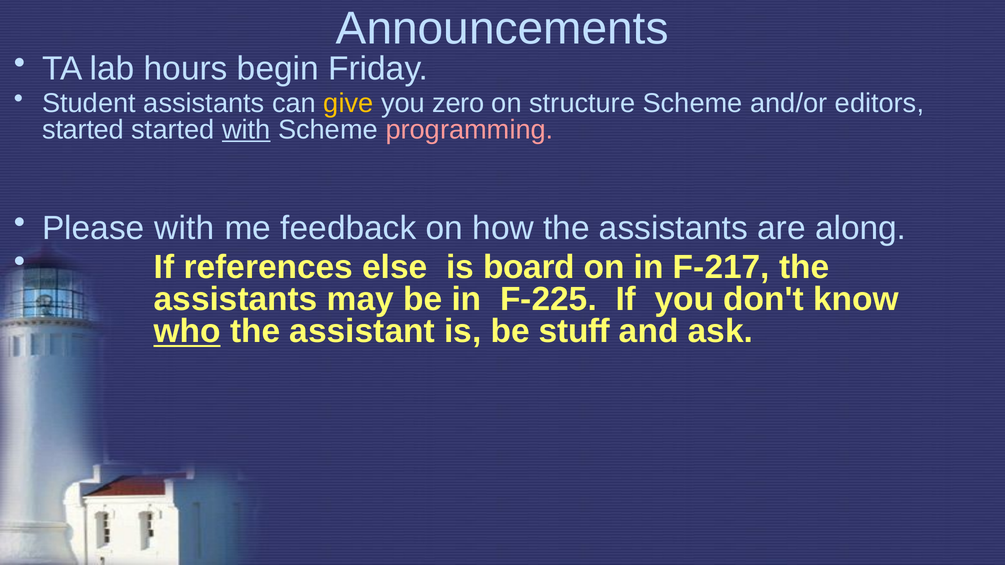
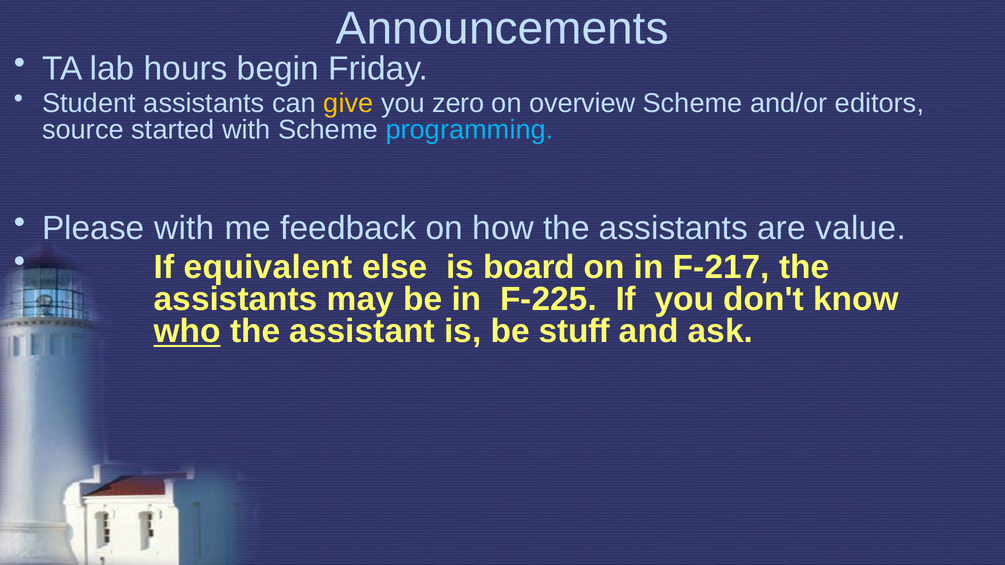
structure: structure -> overview (582, 104)
started: started -> source (83, 130)
with underline: present -> none (246, 130)
programming colour: pink -> light blue (470, 130)
along: along -> value (860, 228)
references: references -> equivalent (268, 267)
